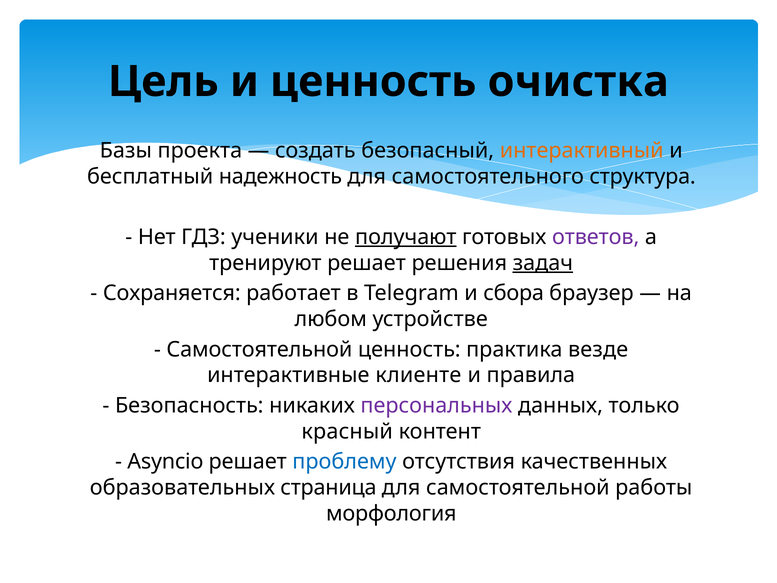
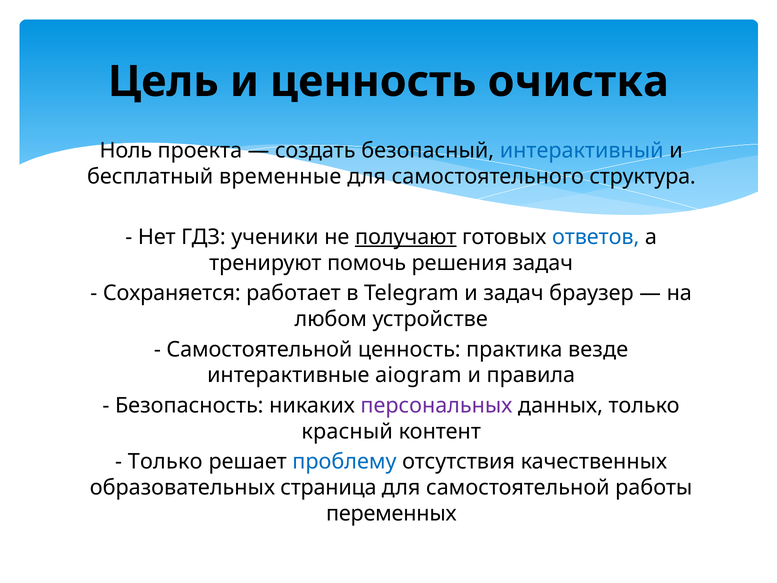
Базы: Базы -> Ноль (126, 151)
интерактивный colour: orange -> blue (582, 151)
надежность: надежность -> временные (280, 177)
ответов colour: purple -> blue (596, 237)
тренируют решает: решает -> помочь (367, 263)
задач underline: present -> none (543, 263)
и сбора: сбора -> задач (514, 293)
клиенте: клиенте -> aiogram (418, 375)
Asyncio: Asyncio -> Только (165, 462)
морфология: морфология -> переменных (391, 513)
